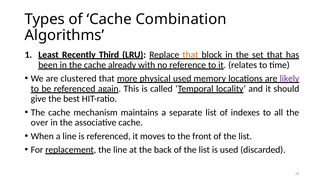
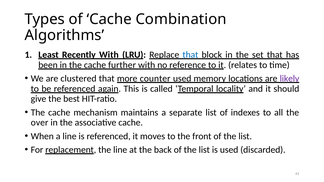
Recently Third: Third -> With (109, 55)
that colour: orange -> blue (190, 55)
already: already -> further (122, 65)
physical: physical -> counter (155, 79)
